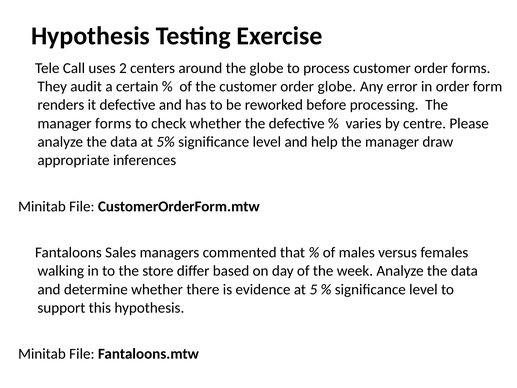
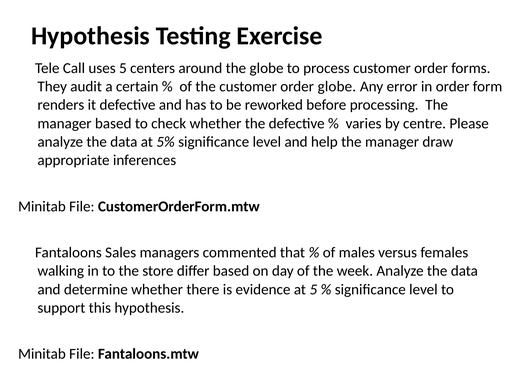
uses 2: 2 -> 5 (123, 68)
manager forms: forms -> based (113, 123)
